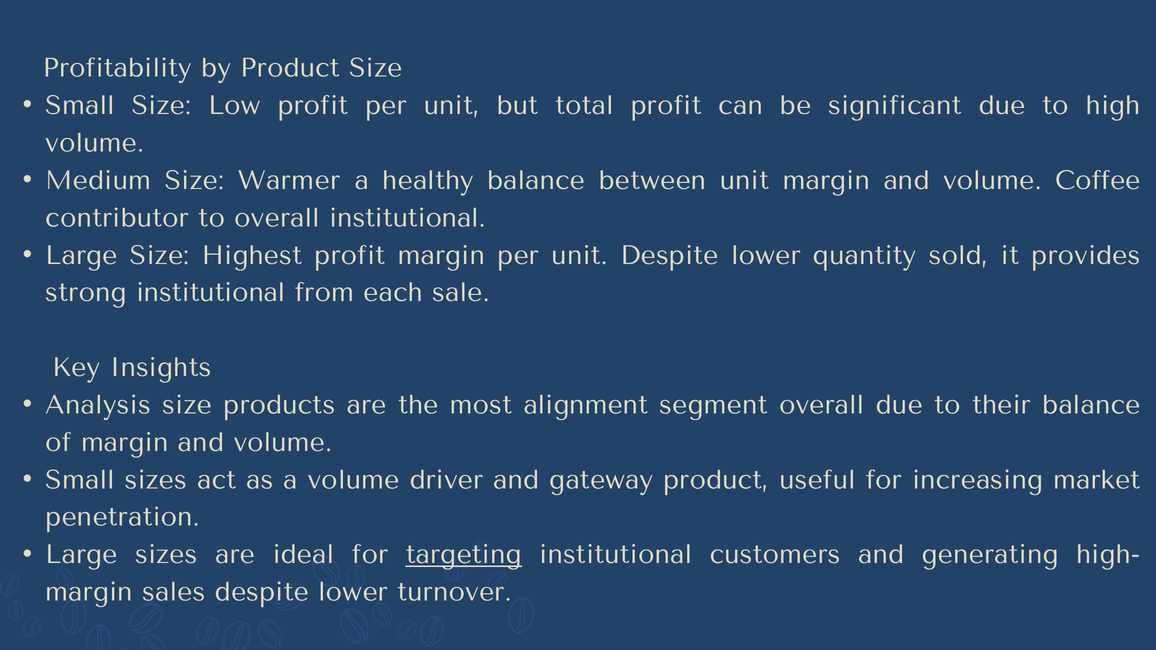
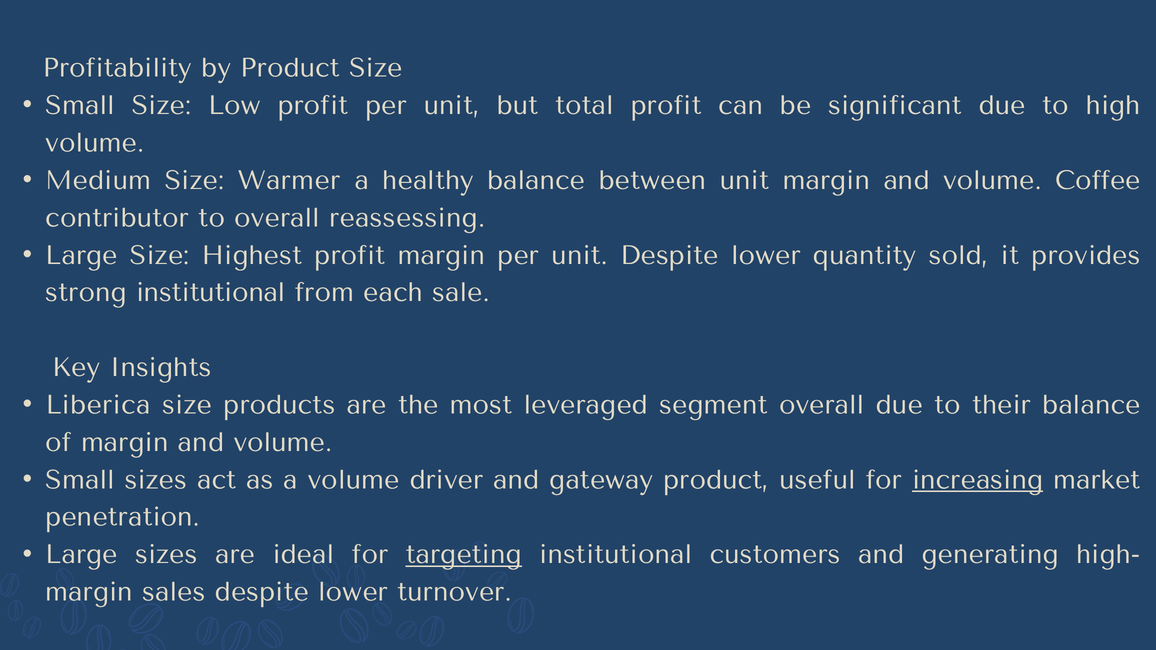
overall institutional: institutional -> reassessing (407, 218)
Analysis: Analysis -> Liberica (98, 405)
alignment: alignment -> leveraged (586, 405)
increasing underline: none -> present (978, 480)
